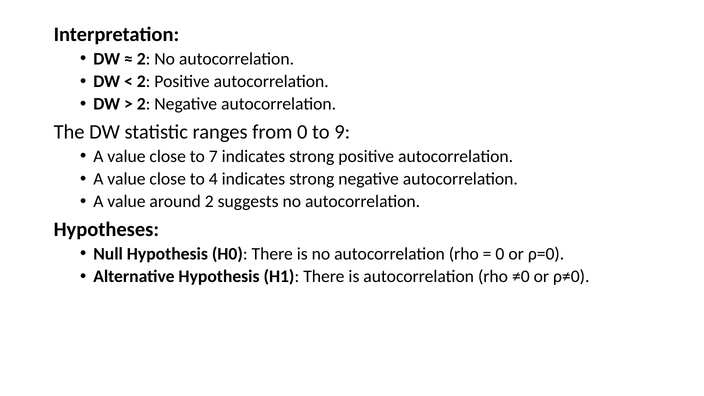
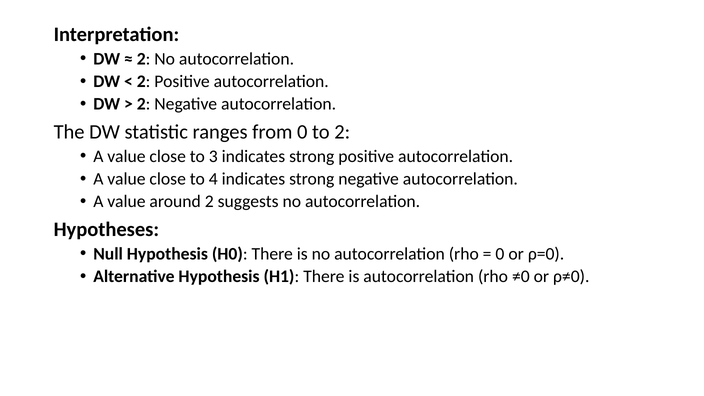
to 9: 9 -> 2 (342, 132)
7: 7 -> 3 (213, 156)
